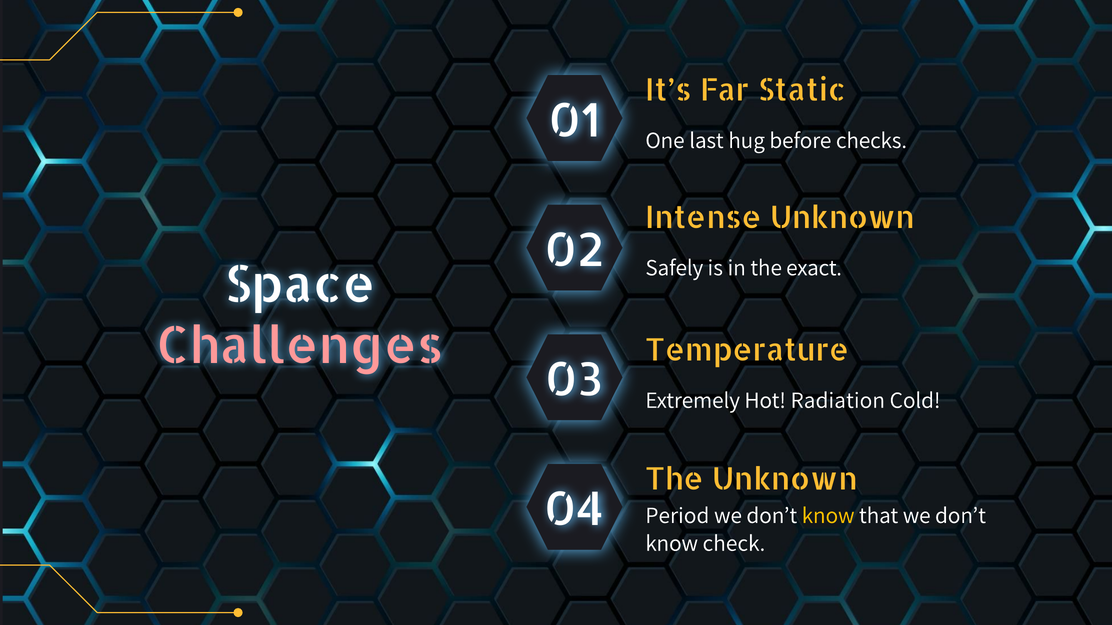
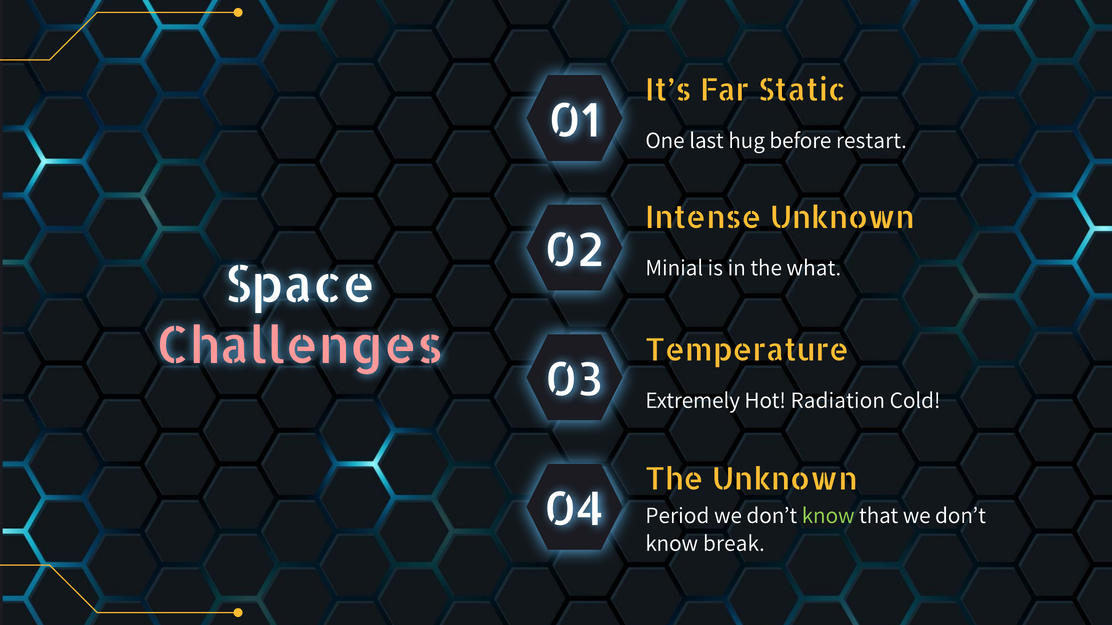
checks: checks -> restart (871, 140)
Safely: Safely -> Minial (674, 268)
exact: exact -> what (814, 268)
know colour: yellow -> light green (828, 516)
check: check -> break (734, 544)
